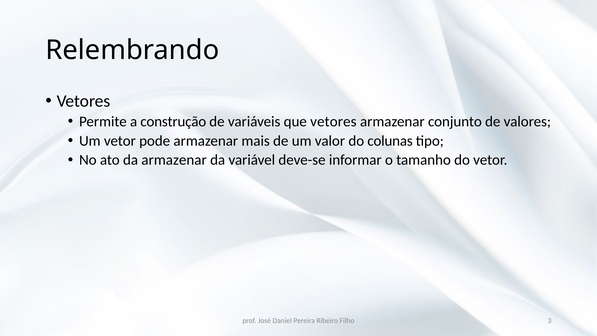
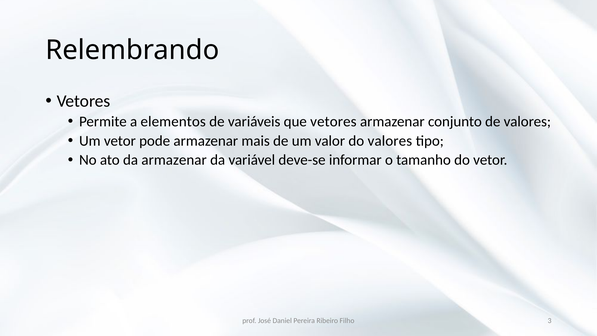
construção: construção -> elementos (173, 122)
do colunas: colunas -> valores (390, 141)
